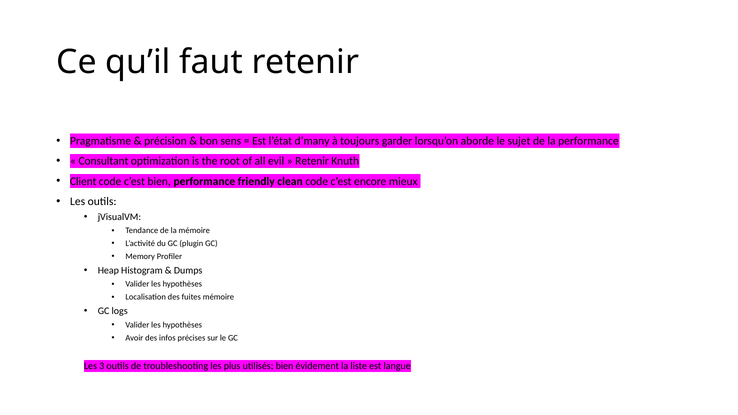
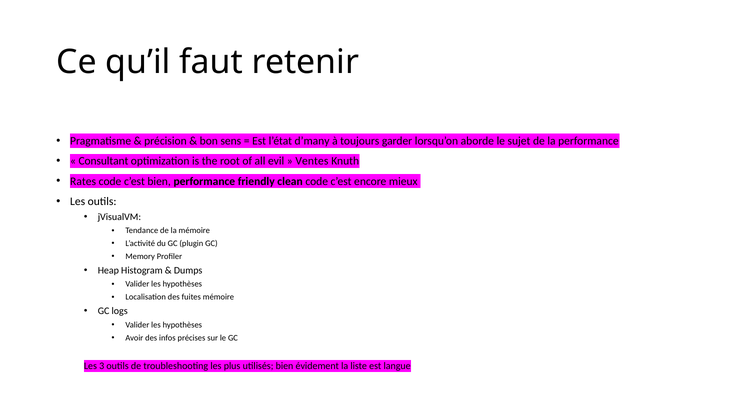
Retenir: Retenir -> Ventes (312, 161)
Client: Client -> Rates (83, 181)
